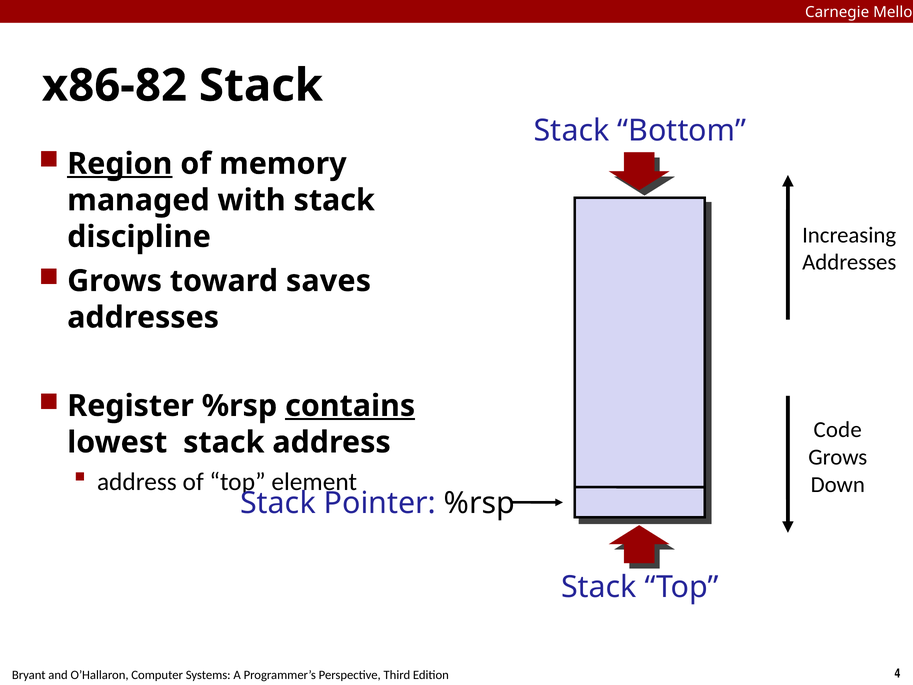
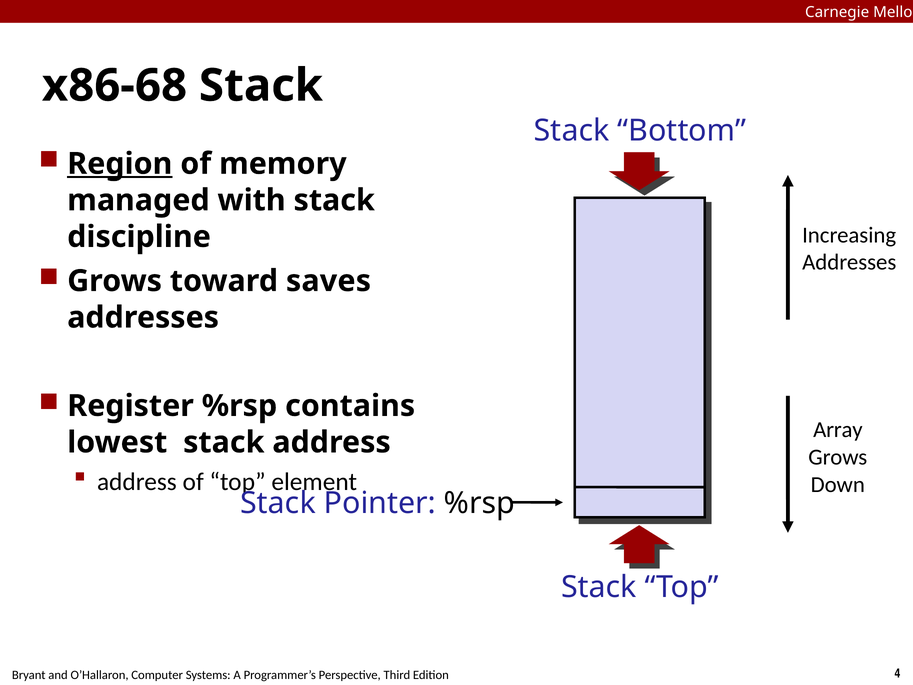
x86-82: x86-82 -> x86-68 (114, 86)
contains underline: present -> none (350, 406)
Code: Code -> Array (838, 430)
